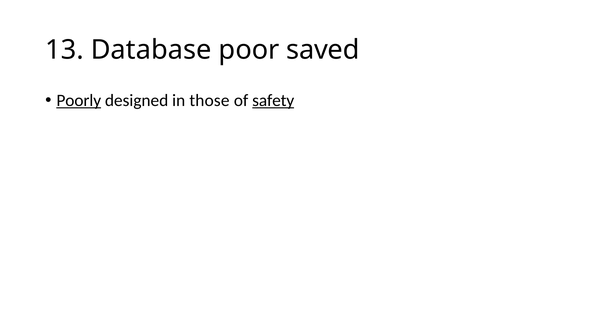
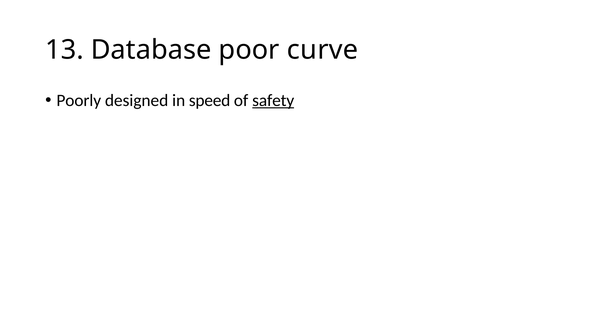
saved: saved -> curve (323, 50)
Poorly underline: present -> none (79, 100)
those: those -> speed (210, 100)
